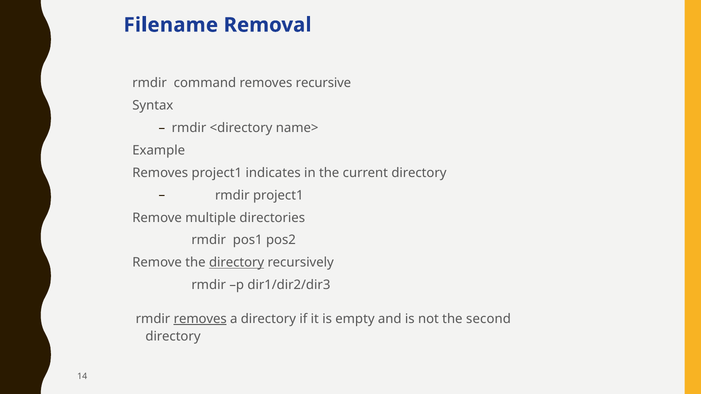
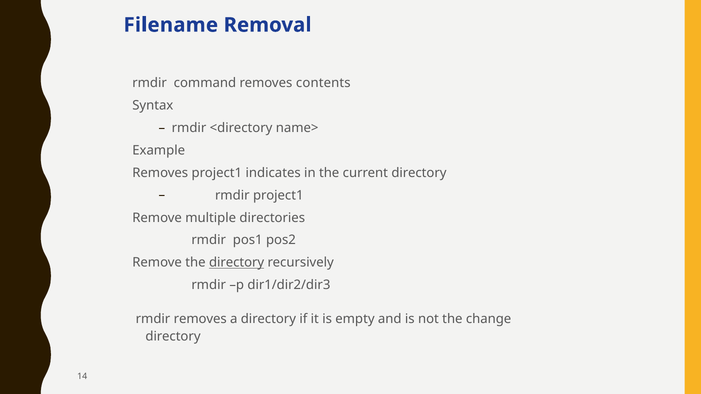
recursive: recursive -> contents (323, 83)
removes underline: present -> none (200, 319)
second: second -> change (489, 319)
